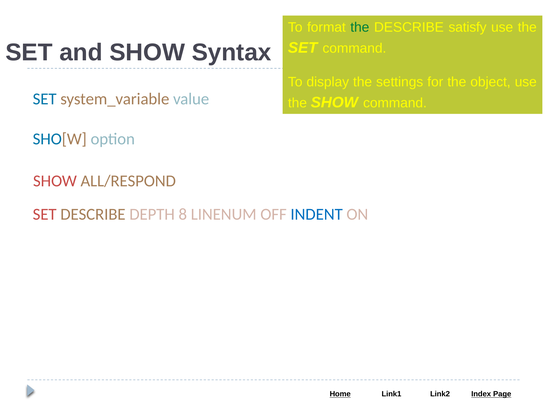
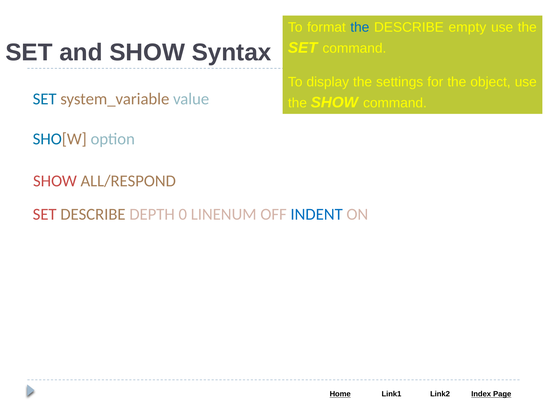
the colour: green -> blue (360, 27)
satisfy: satisfy -> empty (467, 27)
8: 8 -> 0 (183, 215)
